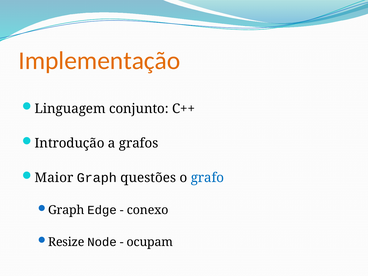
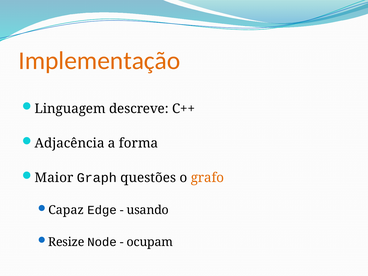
conjunto: conjunto -> descreve (139, 109)
Introdução: Introdução -> Adjacência (70, 143)
grafos: grafos -> forma (139, 143)
grafo colour: blue -> orange (208, 178)
Graph: Graph -> Capaz (66, 210)
conexo: conexo -> usando (148, 210)
